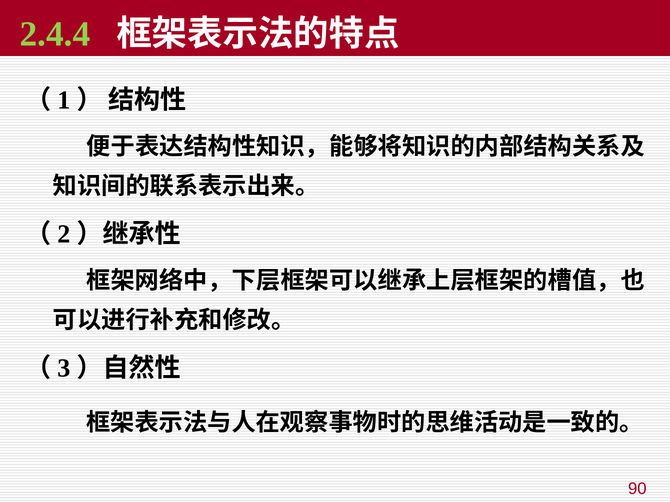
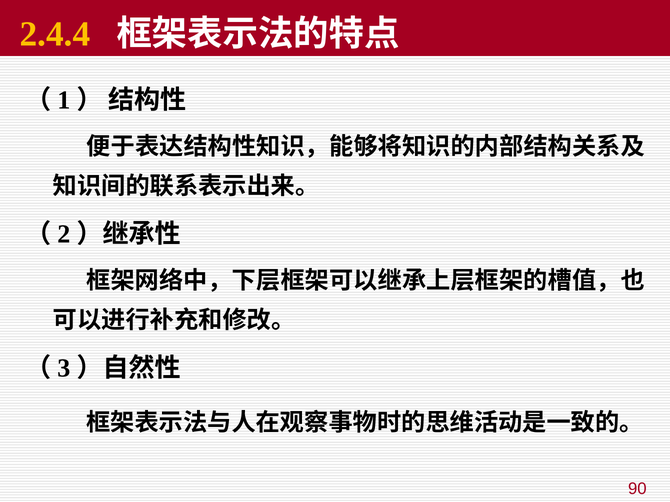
2.4.4 colour: light green -> yellow (55, 34)
